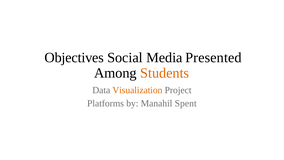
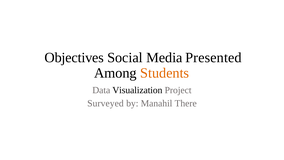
Visualization colour: orange -> black (137, 90)
Platforms: Platforms -> Surveyed (105, 103)
Spent: Spent -> There (186, 103)
